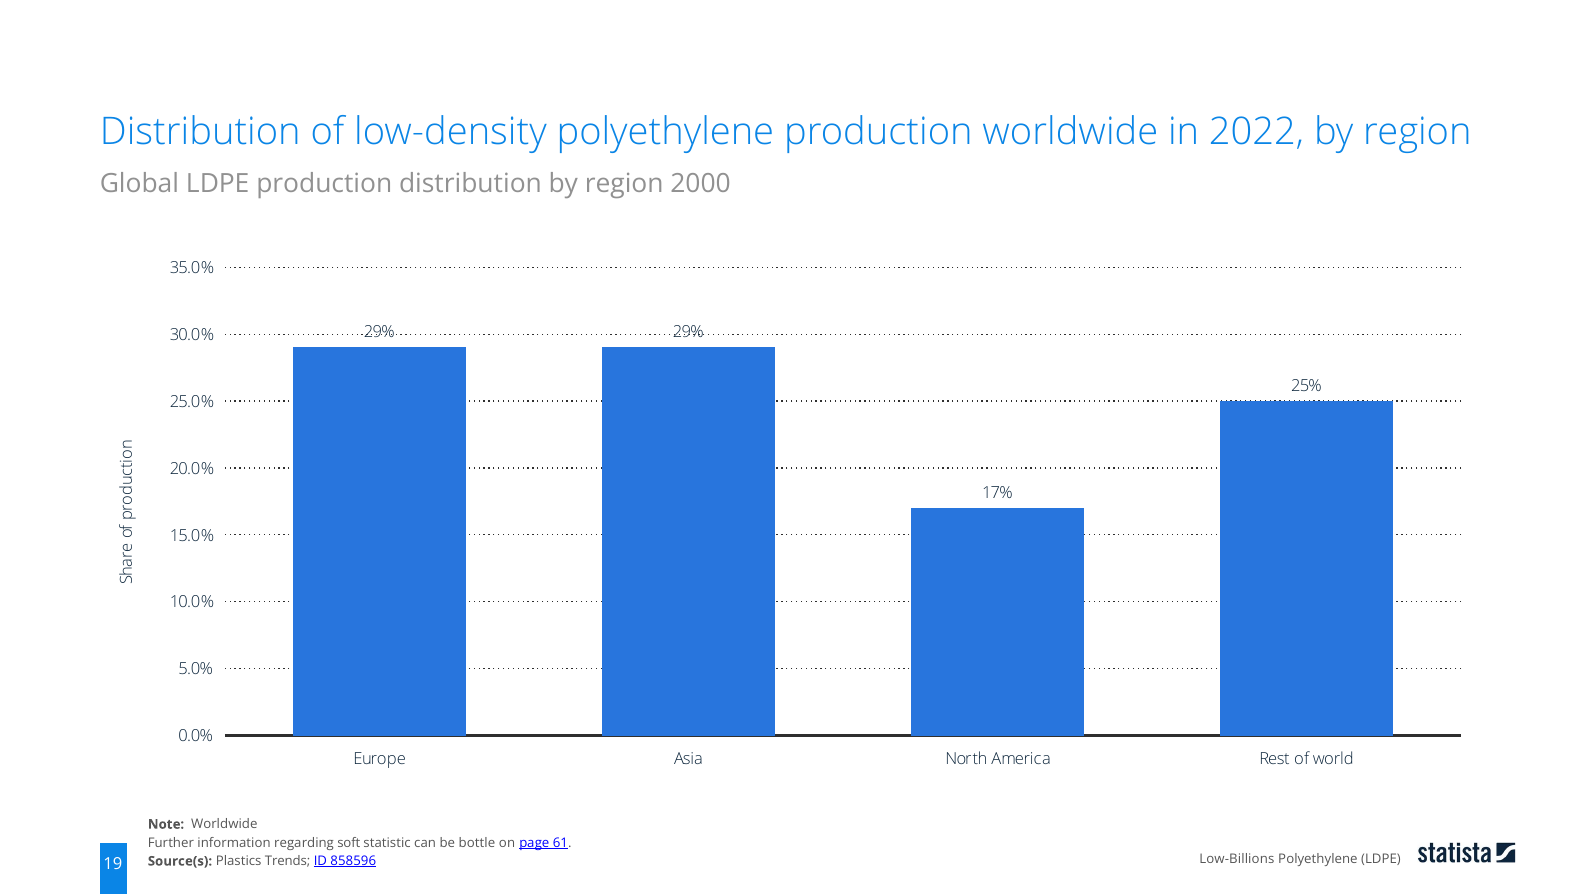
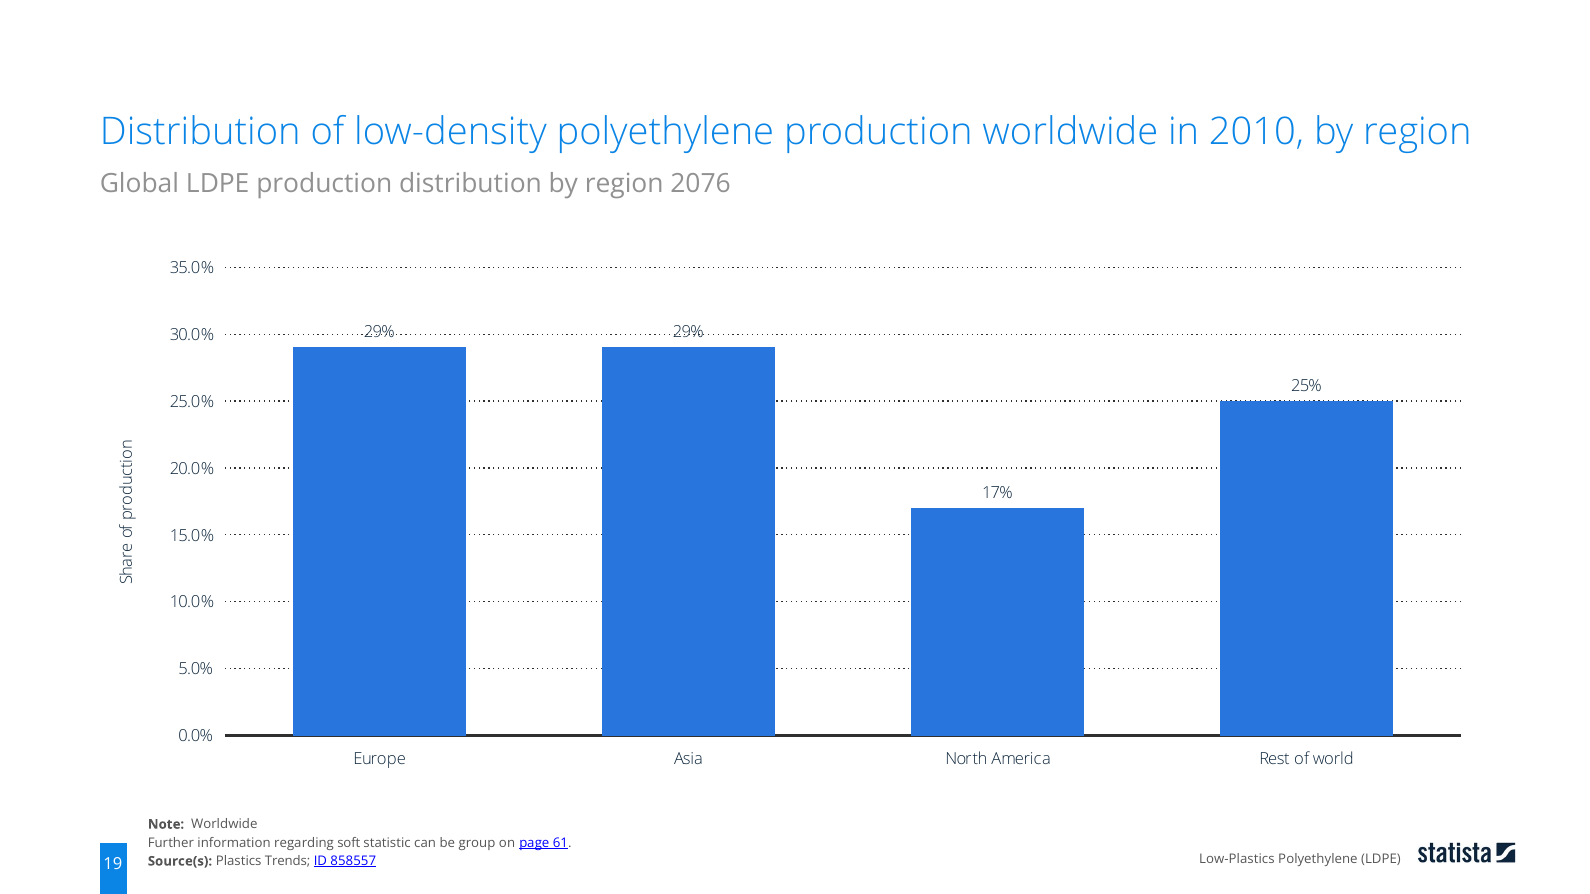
2022: 2022 -> 2010 (1257, 132)
2000: 2000 -> 2076 (701, 184)
bottle: bottle -> group (477, 843)
Low-Billions: Low-Billions -> Low-Plastics (1237, 859)
858596: 858596 -> 858557 (353, 862)
